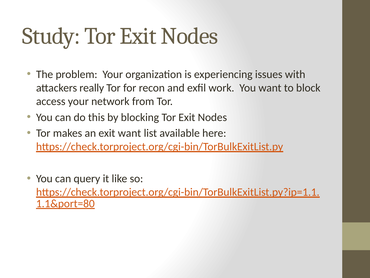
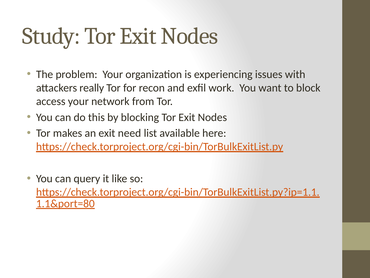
exit want: want -> need (129, 133)
